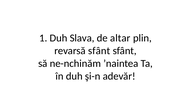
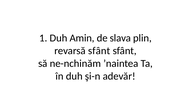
Slava: Slava -> Amin (82, 38)
altar: altar -> slava (120, 38)
